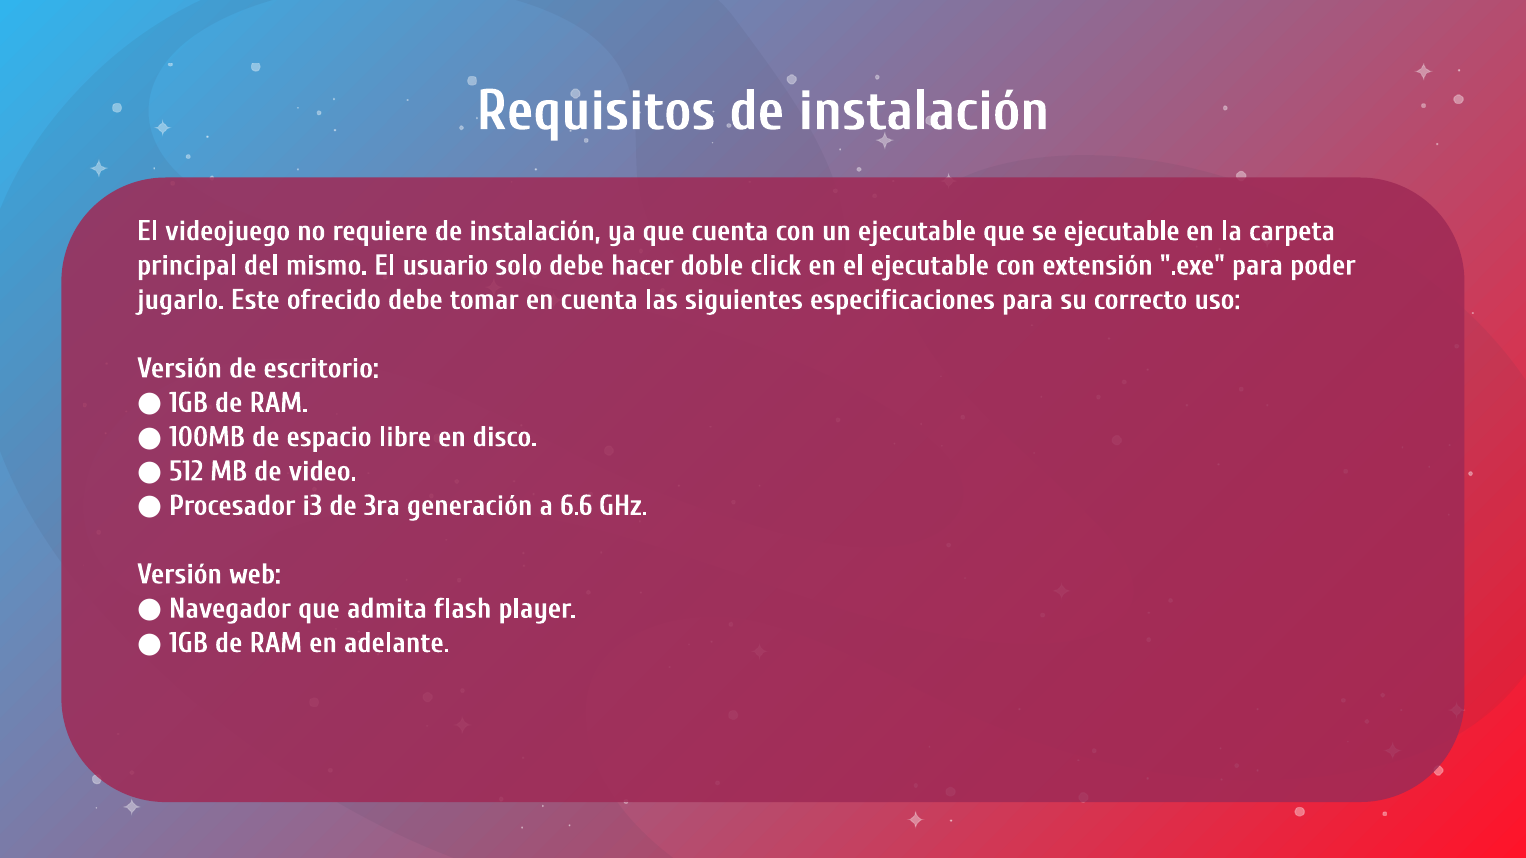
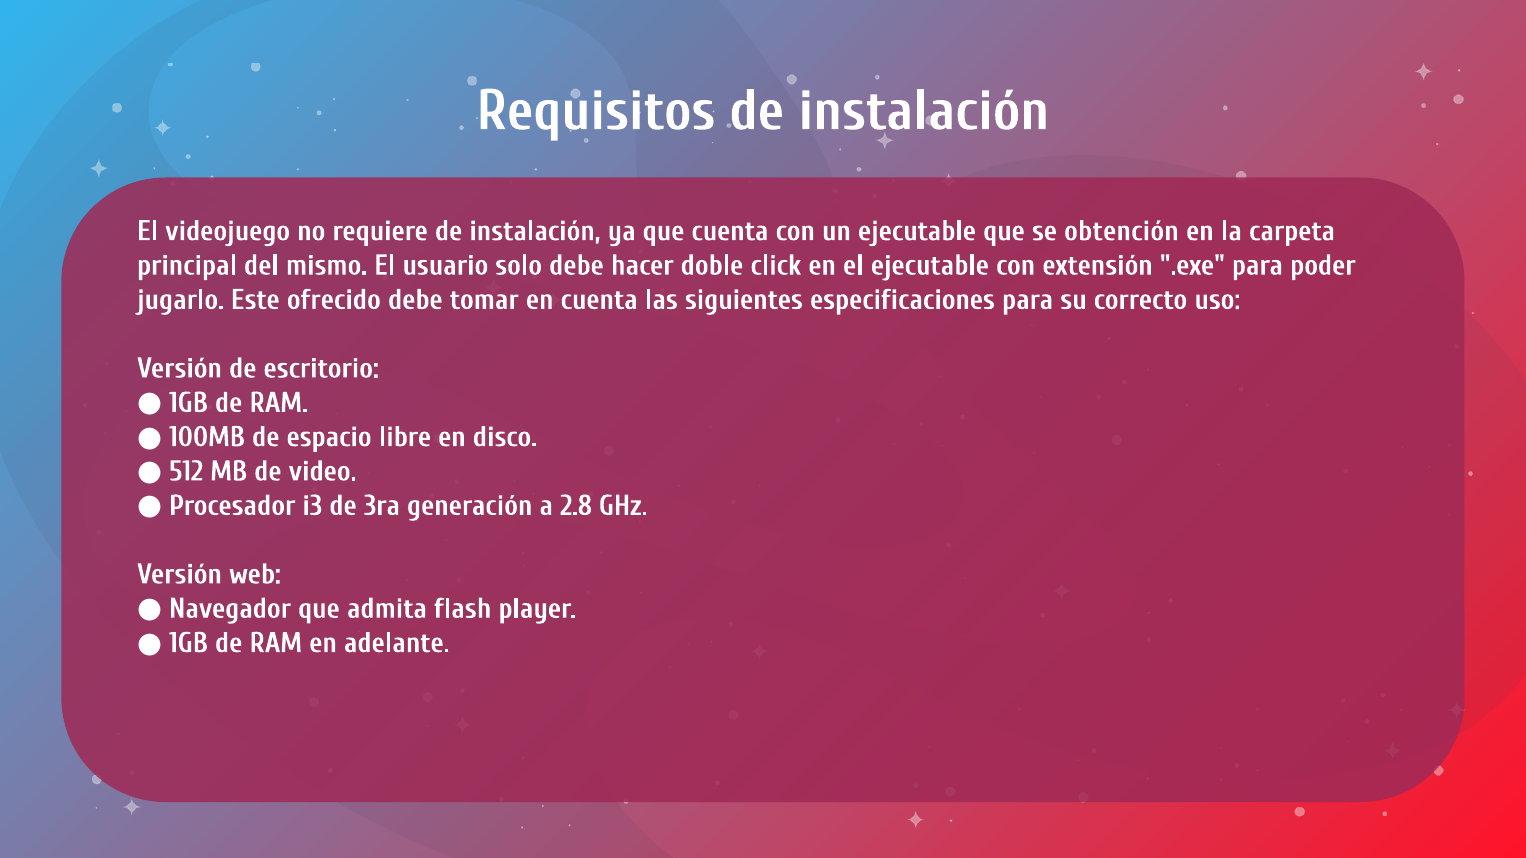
se ejecutable: ejecutable -> obtención (1121, 231)
6.6: 6.6 -> 2.8 (576, 506)
